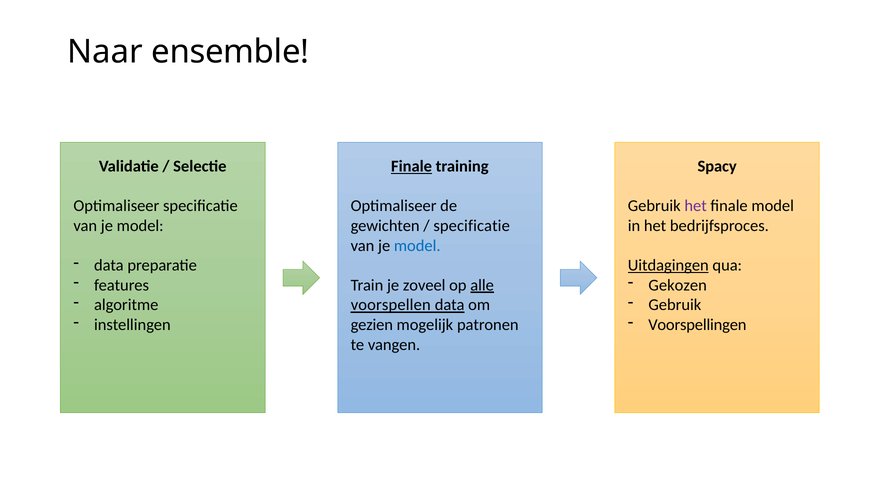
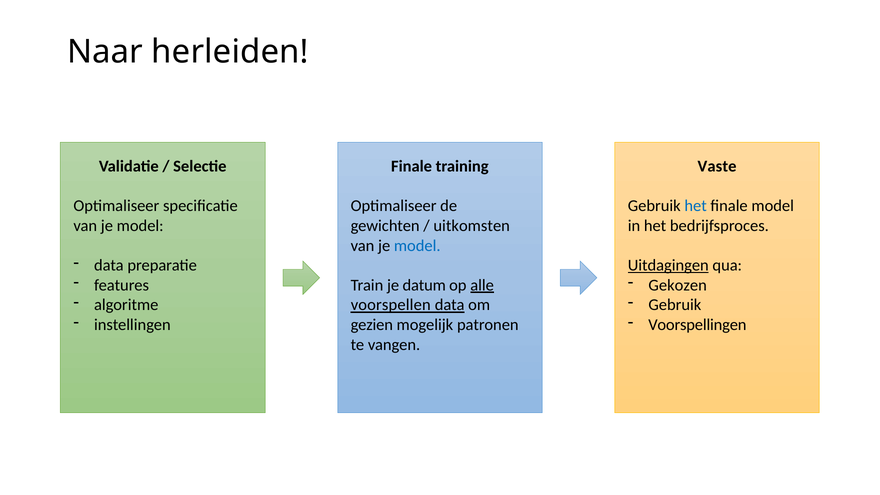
ensemble: ensemble -> herleiden (230, 52)
Finale underline: present -> none (412, 166)
Spacy: Spacy -> Vaste (717, 166)
het colour: purple -> blue (696, 206)
specificatie: specificatie -> uitkomsten (472, 226)
zoveel: zoveel -> datum (424, 285)
